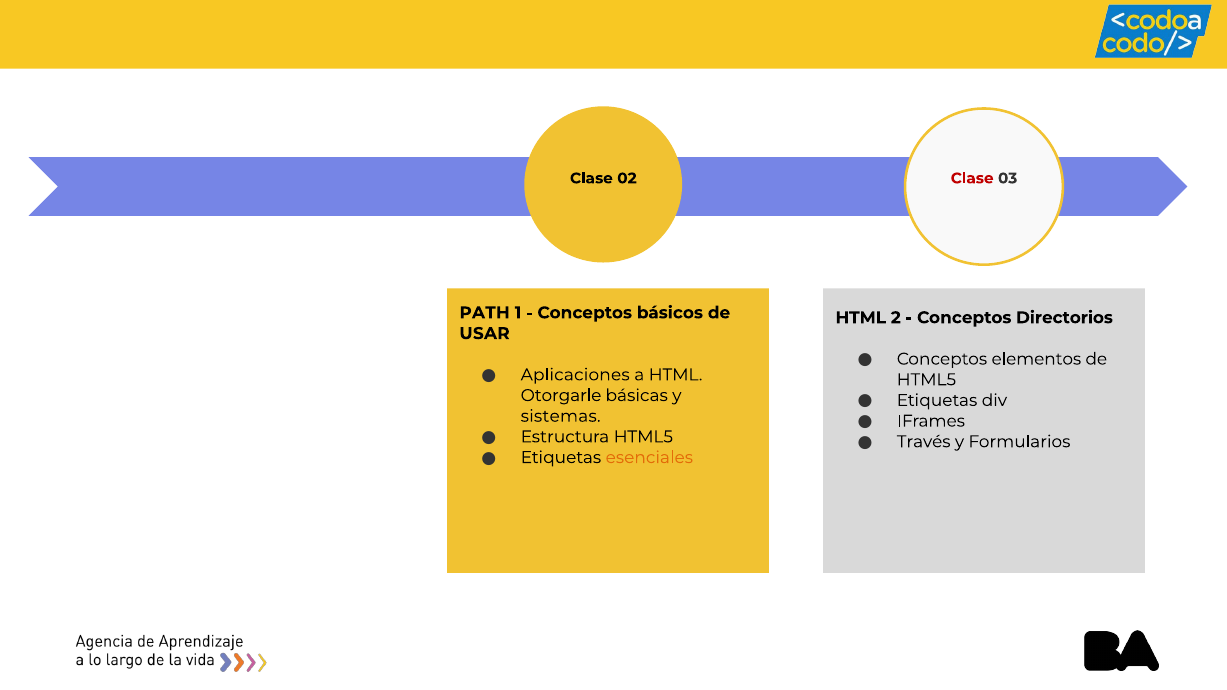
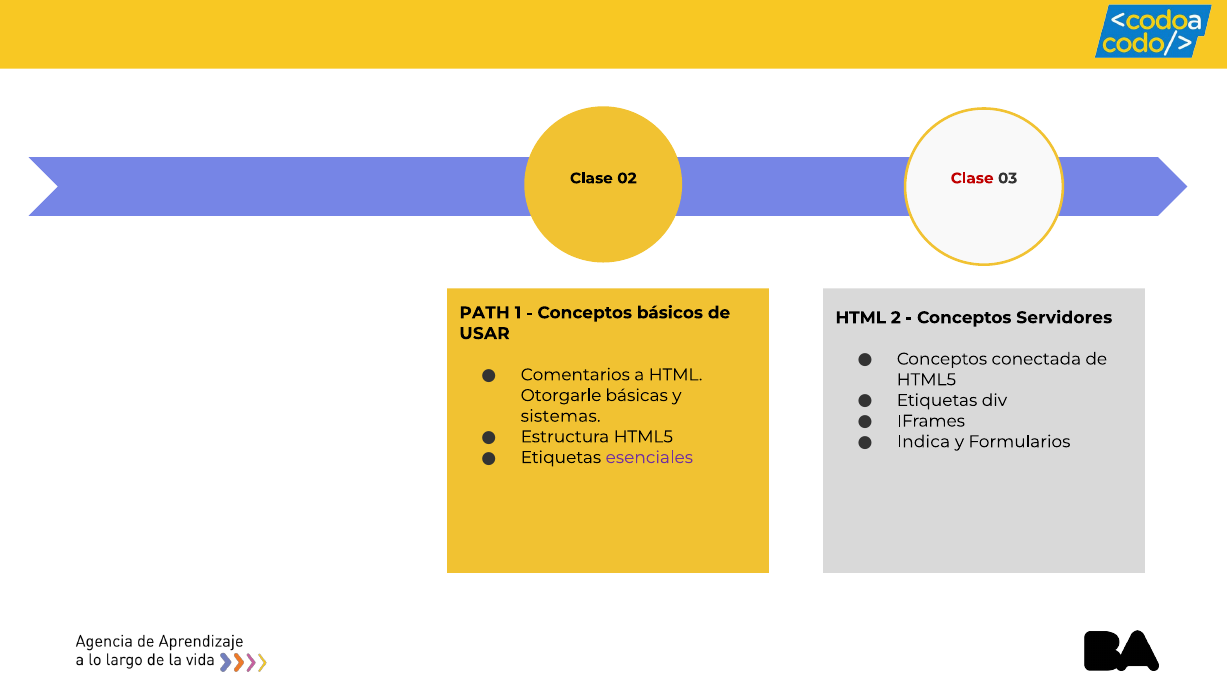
Directorios: Directorios -> Servidores (1064, 318)
elementos: elementos -> conectada (1036, 359)
Aplicaciones: Aplicaciones -> Comentarios (575, 375)
Través: Través -> Indica (923, 442)
esenciales colour: orange -> purple (649, 458)
